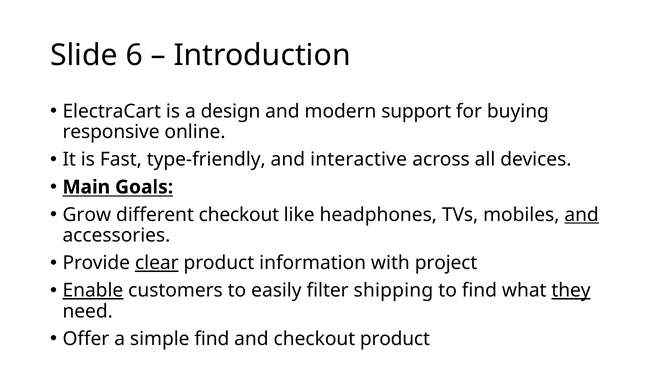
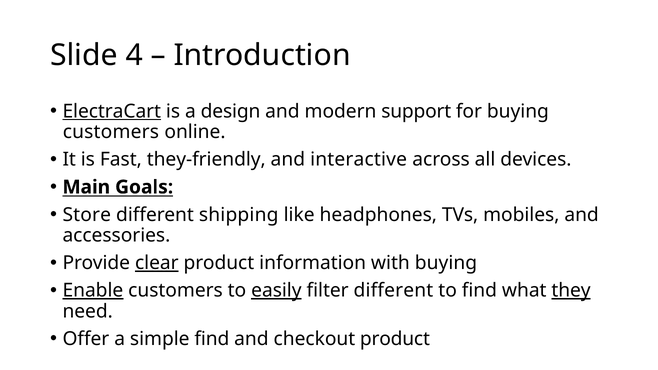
6: 6 -> 4 (134, 55)
ElectraCart underline: none -> present (112, 111)
responsive: responsive -> customers (111, 132)
type-friendly: type-friendly -> they-friendly (206, 160)
Grow: Grow -> Store (87, 215)
different checkout: checkout -> shipping (239, 215)
and underline: present -> none (582, 215)
with project: project -> buying (446, 263)
easily underline: none -> present (276, 291)
filter shipping: shipping -> different (393, 291)
